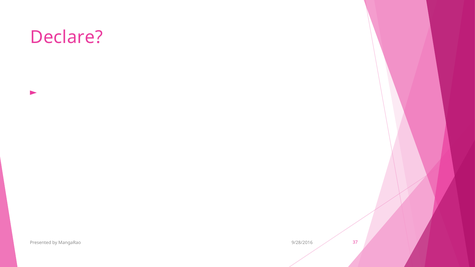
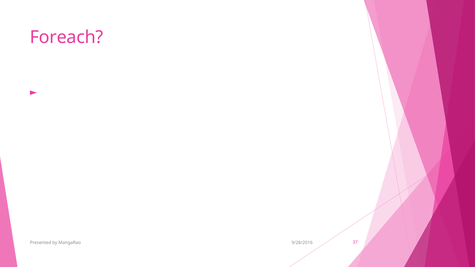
Declare: Declare -> Foreach (67, 37)
